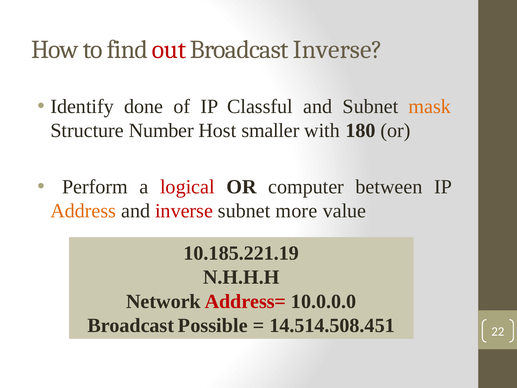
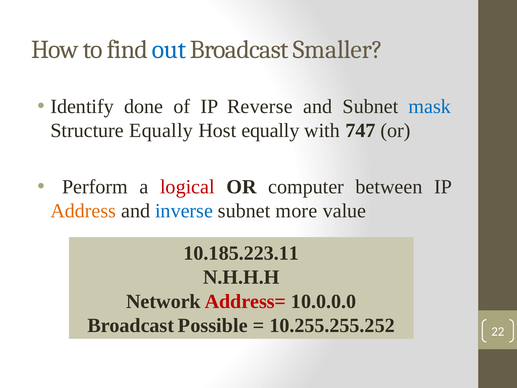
out colour: red -> blue (169, 50)
Broadcast Inverse: Inverse -> Smaller (338, 50)
Classful: Classful -> Reverse (260, 106)
mask colour: orange -> blue (430, 106)
Structure Number: Number -> Equally (161, 131)
Host smaller: smaller -> equally (270, 131)
180: 180 -> 747 (360, 131)
inverse colour: red -> blue (184, 211)
10.185.221.19: 10.185.221.19 -> 10.185.223.11 (241, 253)
14.514.508.451: 14.514.508.451 -> 10.255.255.252 (332, 325)
